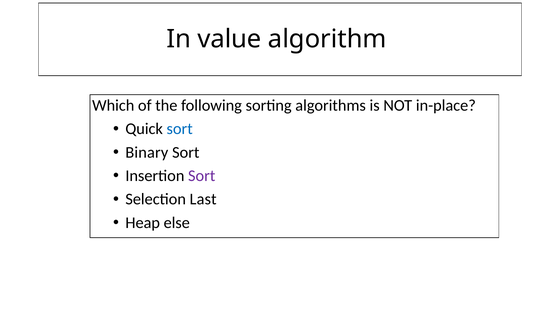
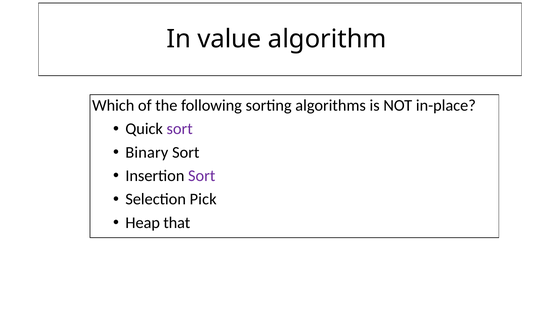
sort colour: blue -> purple (180, 129)
Last: Last -> Pick (203, 199)
else: else -> that (177, 223)
